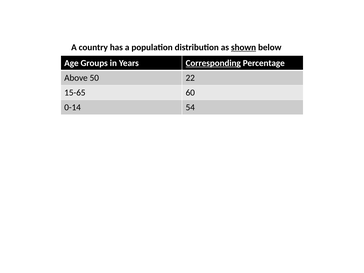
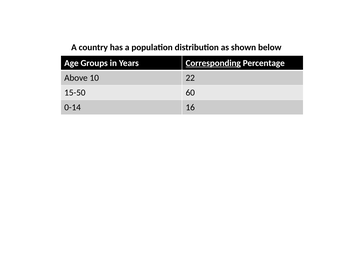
shown underline: present -> none (244, 47)
50: 50 -> 10 (94, 78)
15-65: 15-65 -> 15-50 (75, 93)
54: 54 -> 16 (190, 107)
